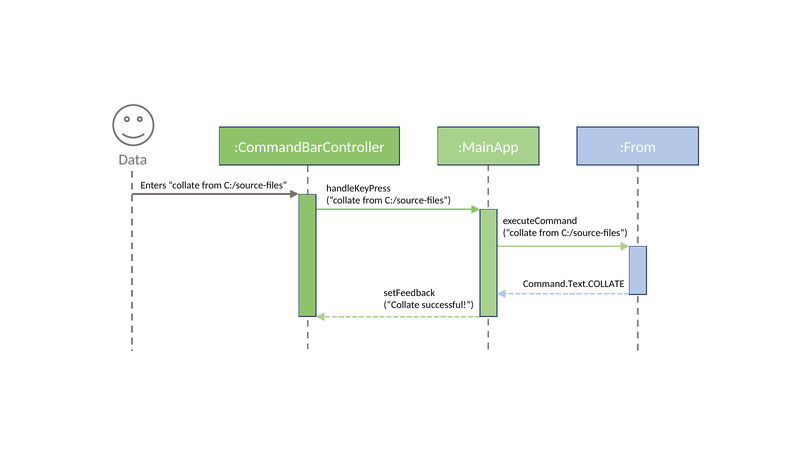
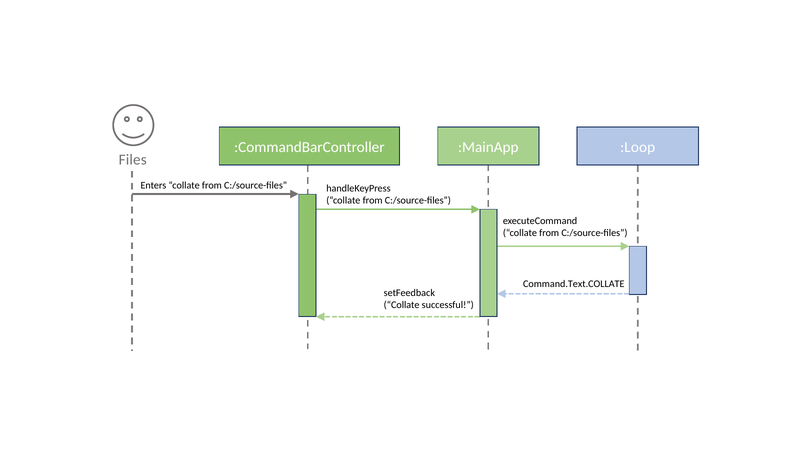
:From: :From -> :Loop (638, 147)
Data: Data -> Files (133, 160)
